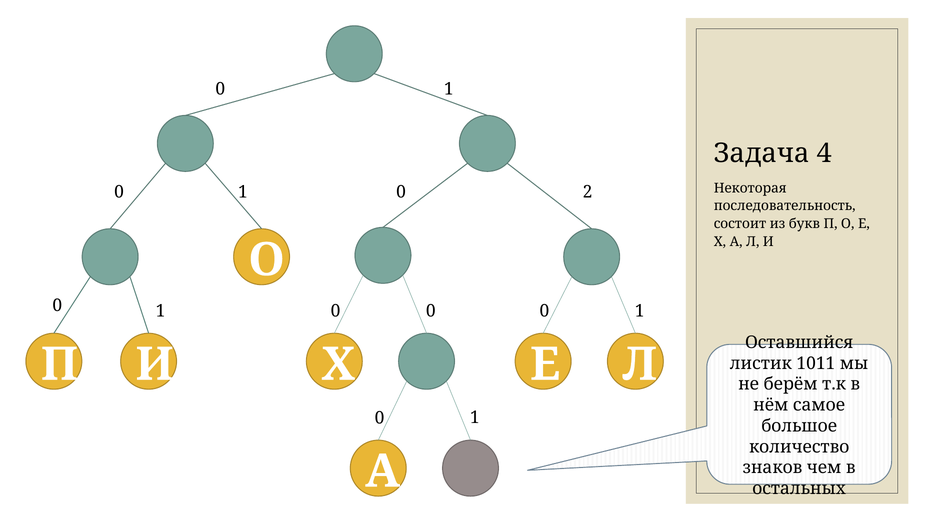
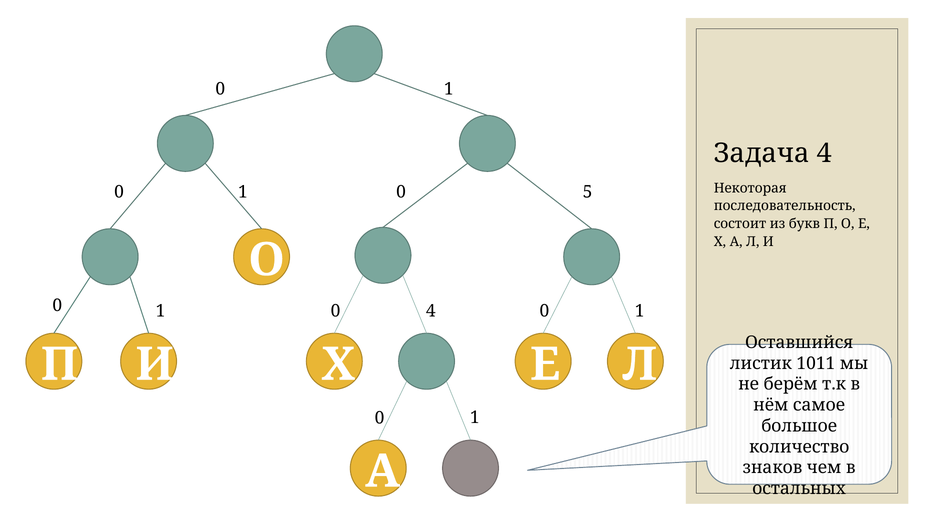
2: 2 -> 5 (587, 192)
0 0: 0 -> 4 (431, 310)
